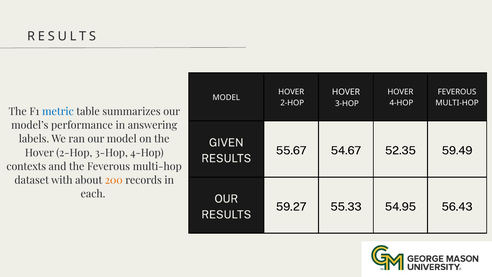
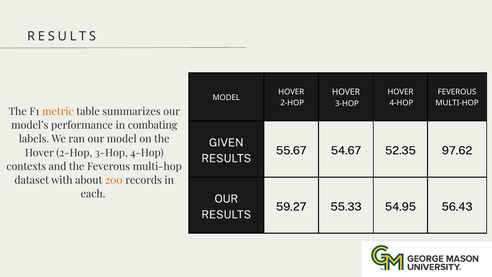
metric colour: blue -> orange (58, 111)
answering: answering -> combating (153, 125)
59.49: 59.49 -> 97.62 (457, 150)
